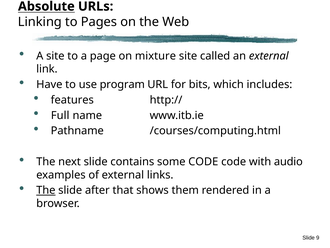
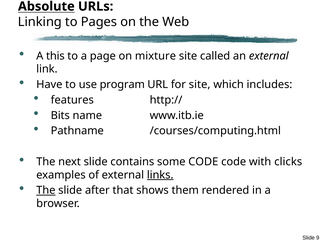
A site: site -> this (55, 56)
for bits: bits -> site (200, 84)
Full: Full -> Bits (60, 115)
audio: audio -> clicks (288, 161)
links underline: none -> present (160, 175)
